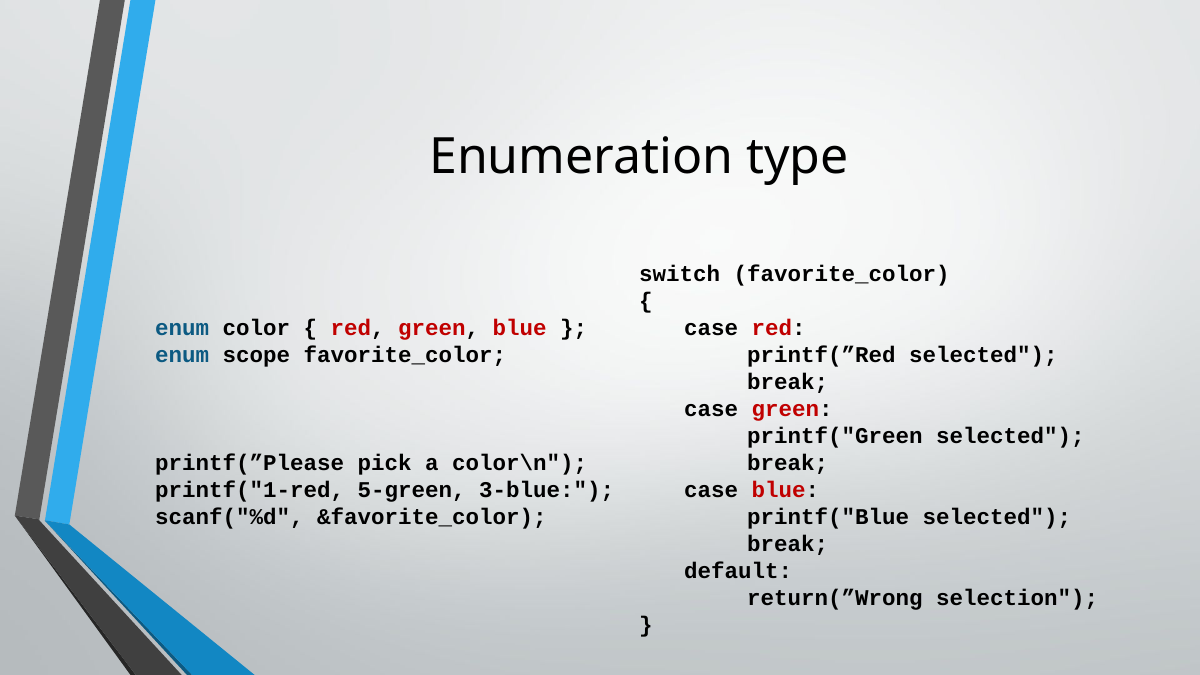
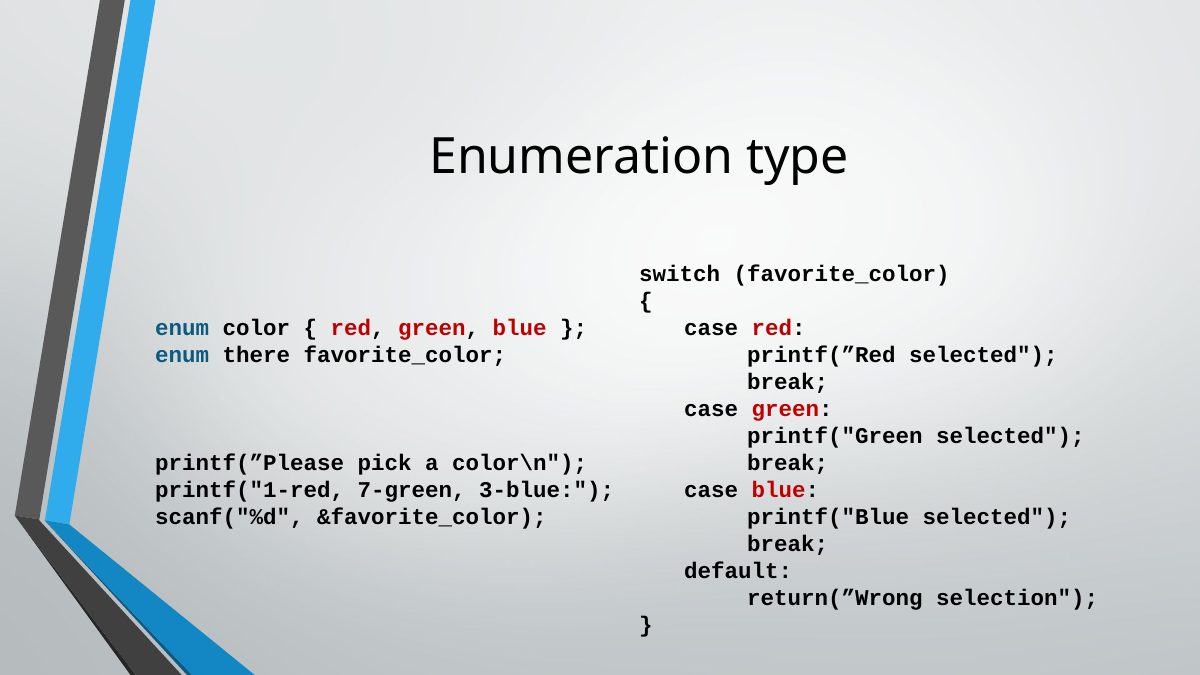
scope: scope -> there (256, 355)
5-green: 5-green -> 7-green (412, 490)
